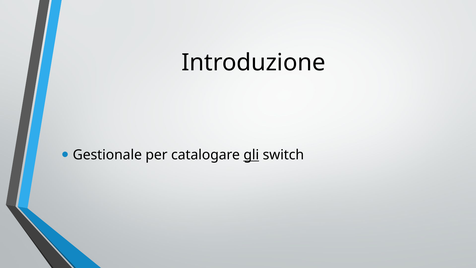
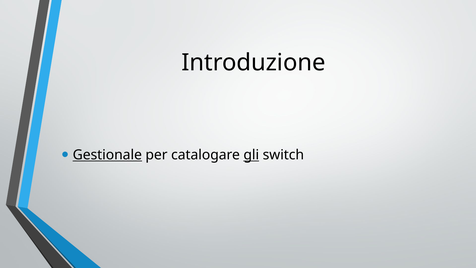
Gestionale underline: none -> present (107, 155)
